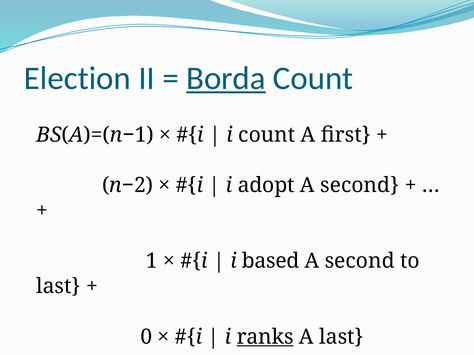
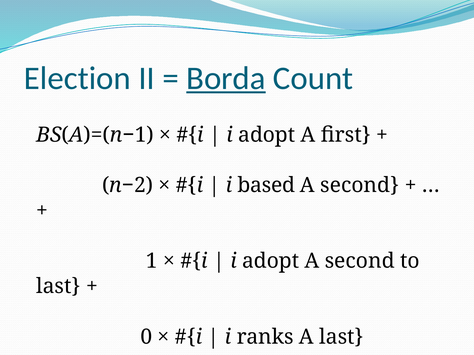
count: count -> adopt (267, 135)
adopt: adopt -> based (266, 186)
based: based -> adopt (271, 261)
ranks underline: present -> none (265, 337)
